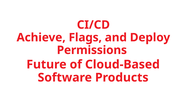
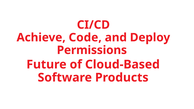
Flags: Flags -> Code (85, 38)
